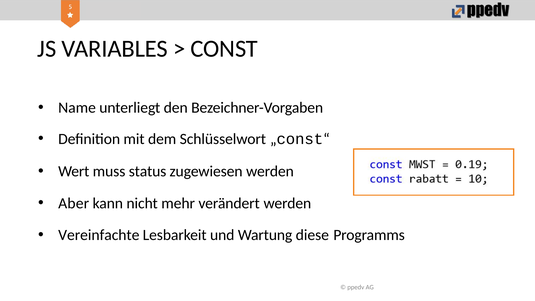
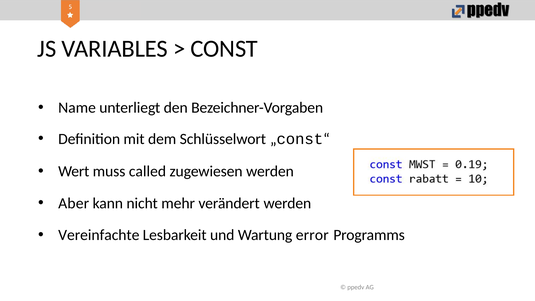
status: status -> called (147, 171)
diese: diese -> error (312, 235)
